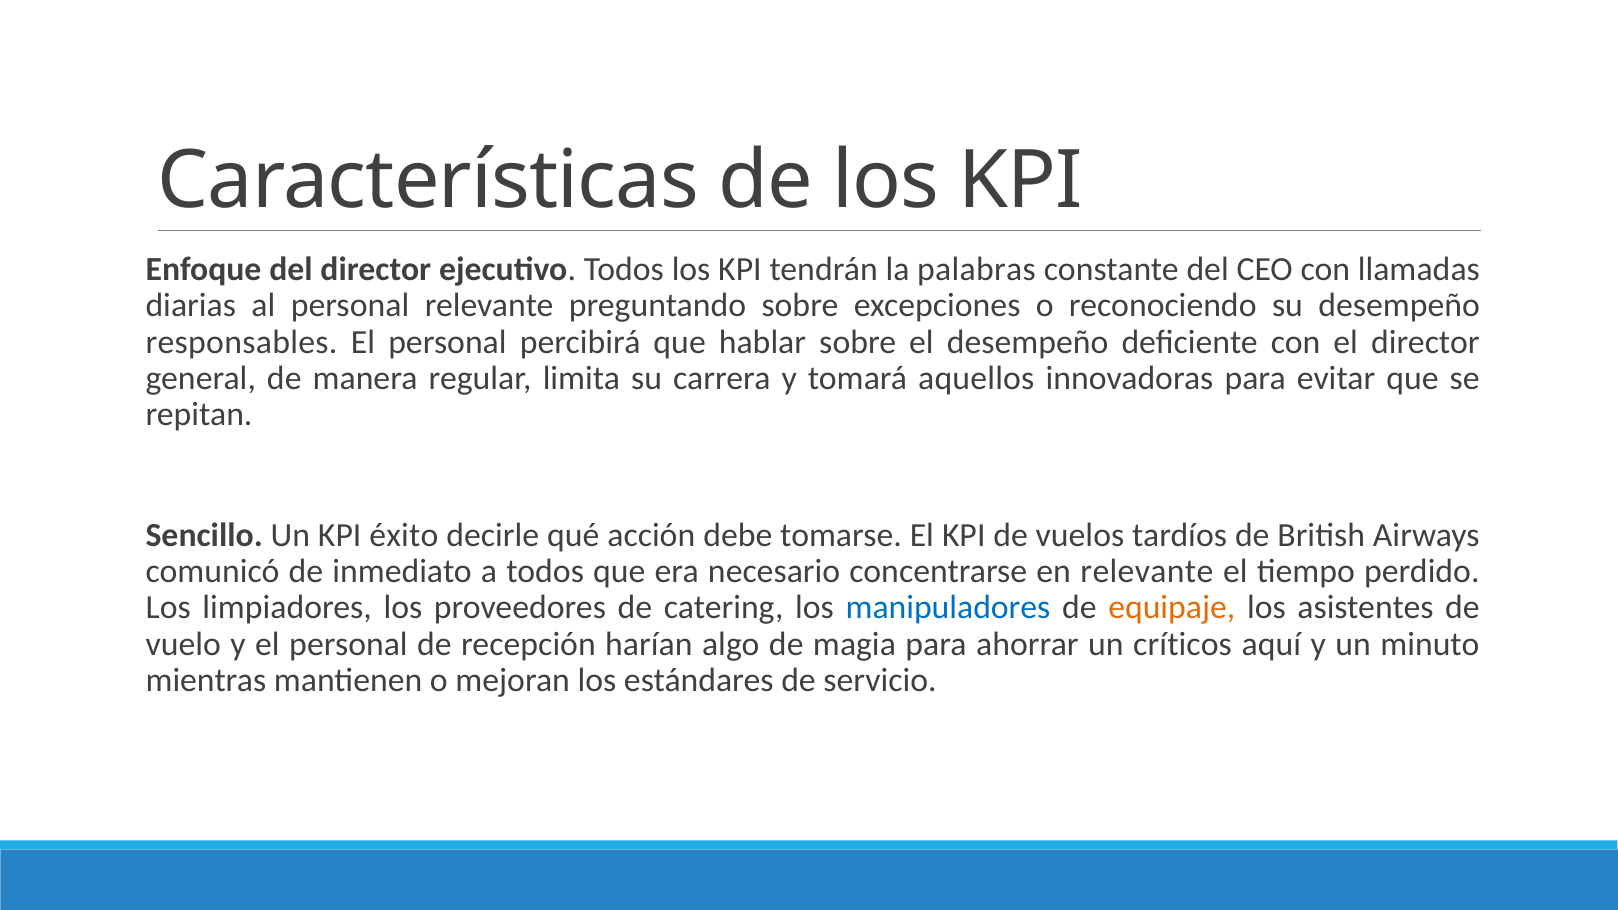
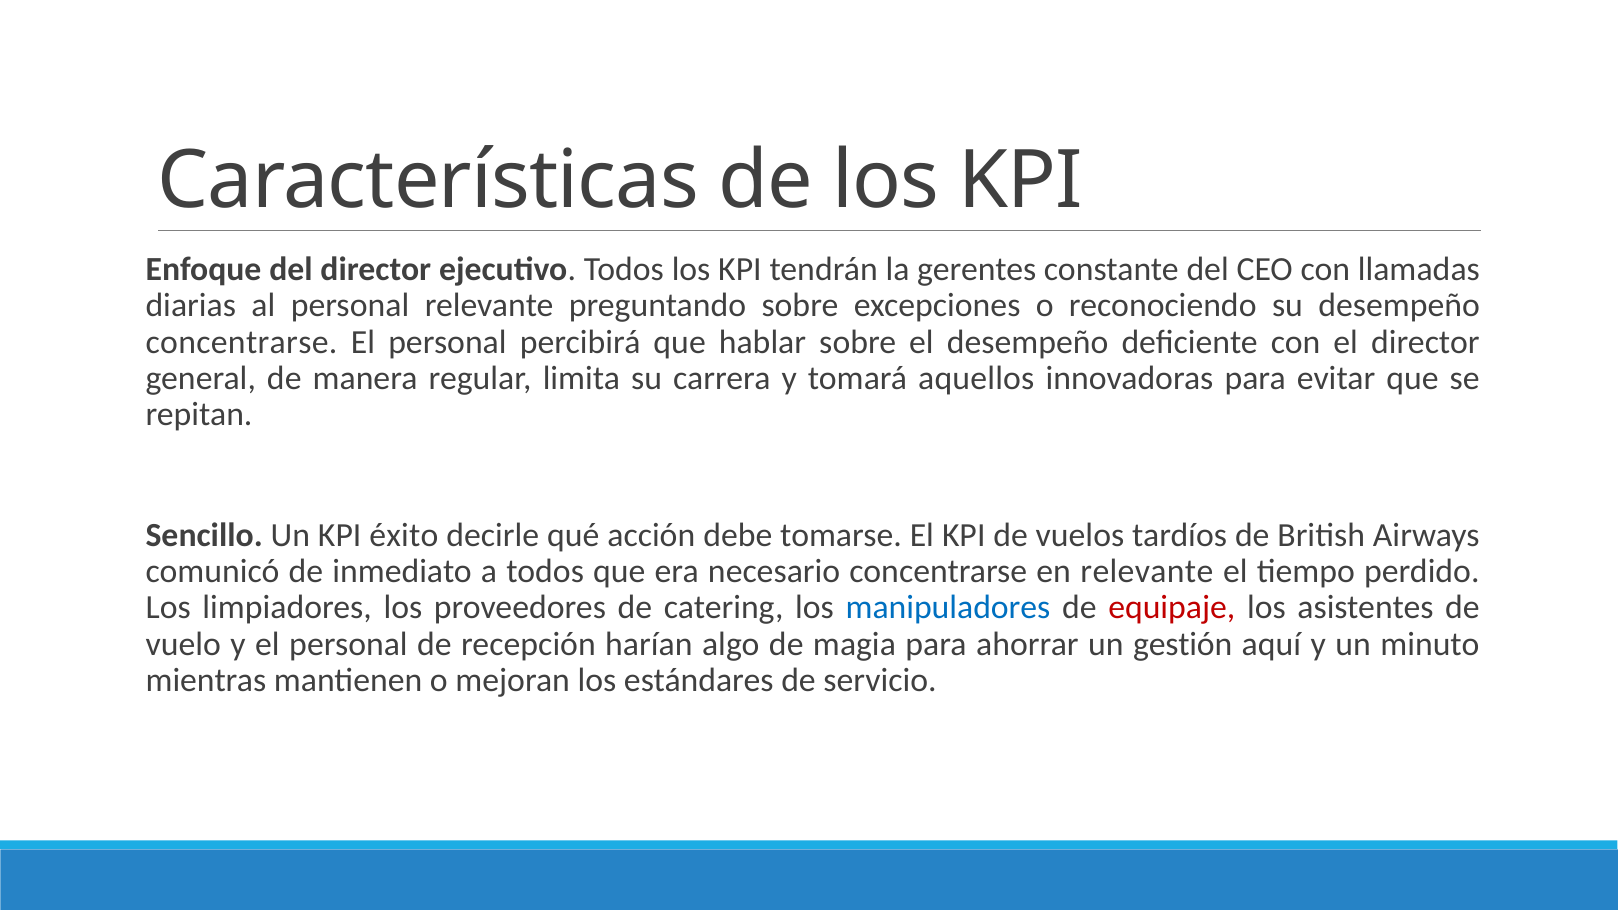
palabras: palabras -> gerentes (977, 269)
responsables: responsables -> concentrarse (241, 342)
equipaje colour: orange -> red (1172, 608)
críticos: críticos -> gestión (1183, 644)
